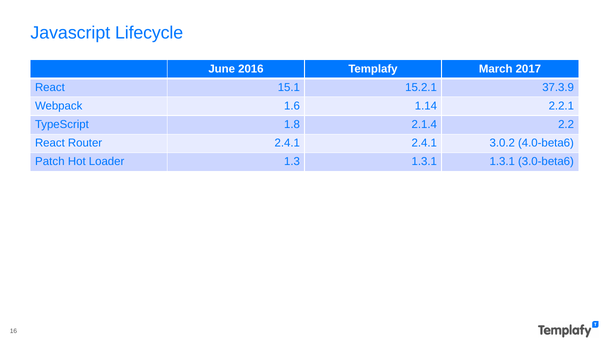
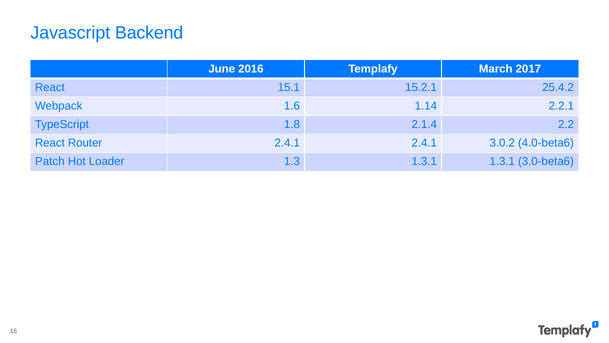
Lifecycle: Lifecycle -> Backend (149, 33)
37.3.9: 37.3.9 -> 25.4.2 (558, 87)
